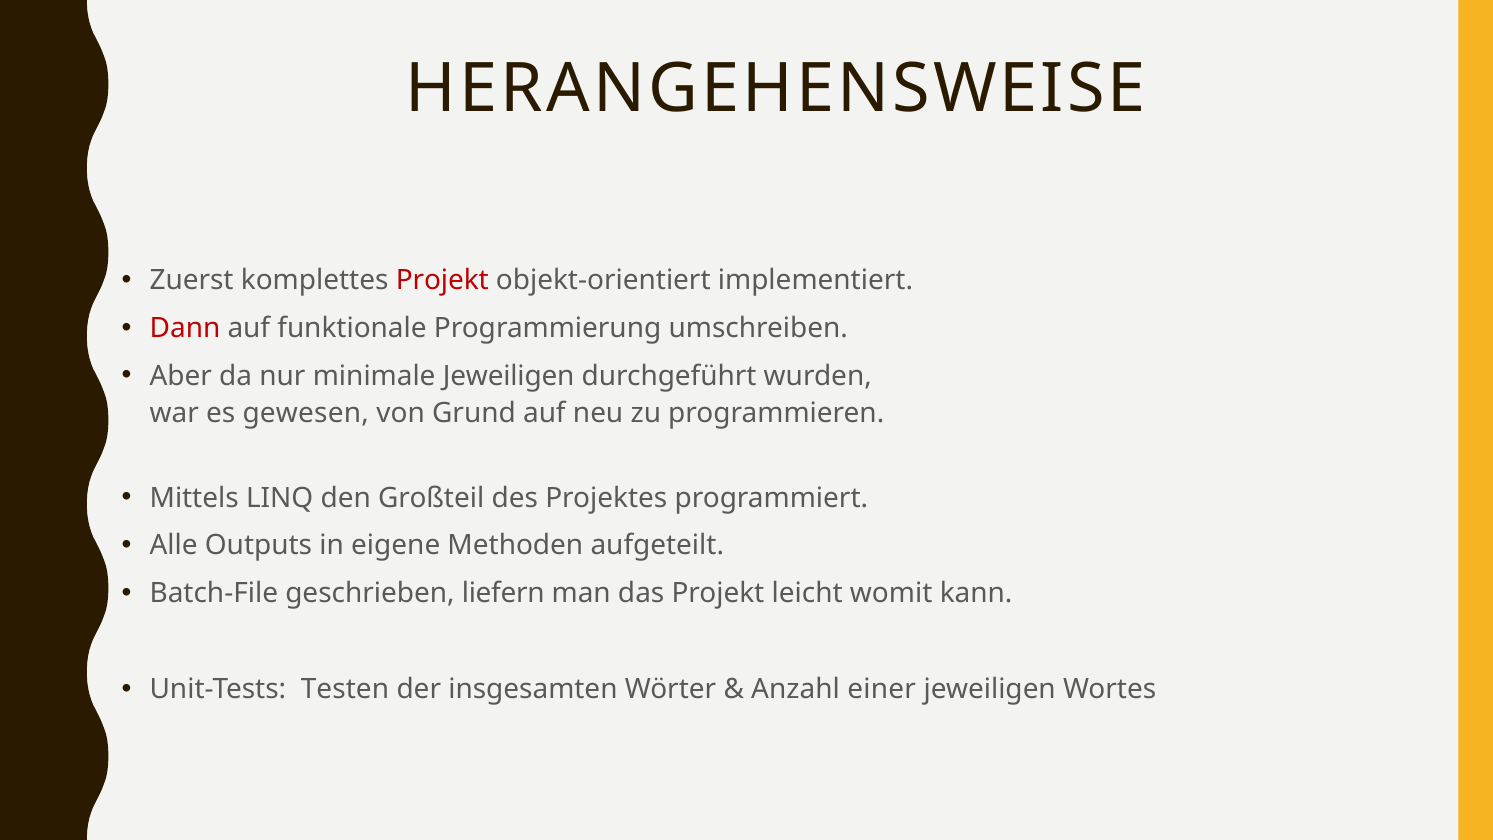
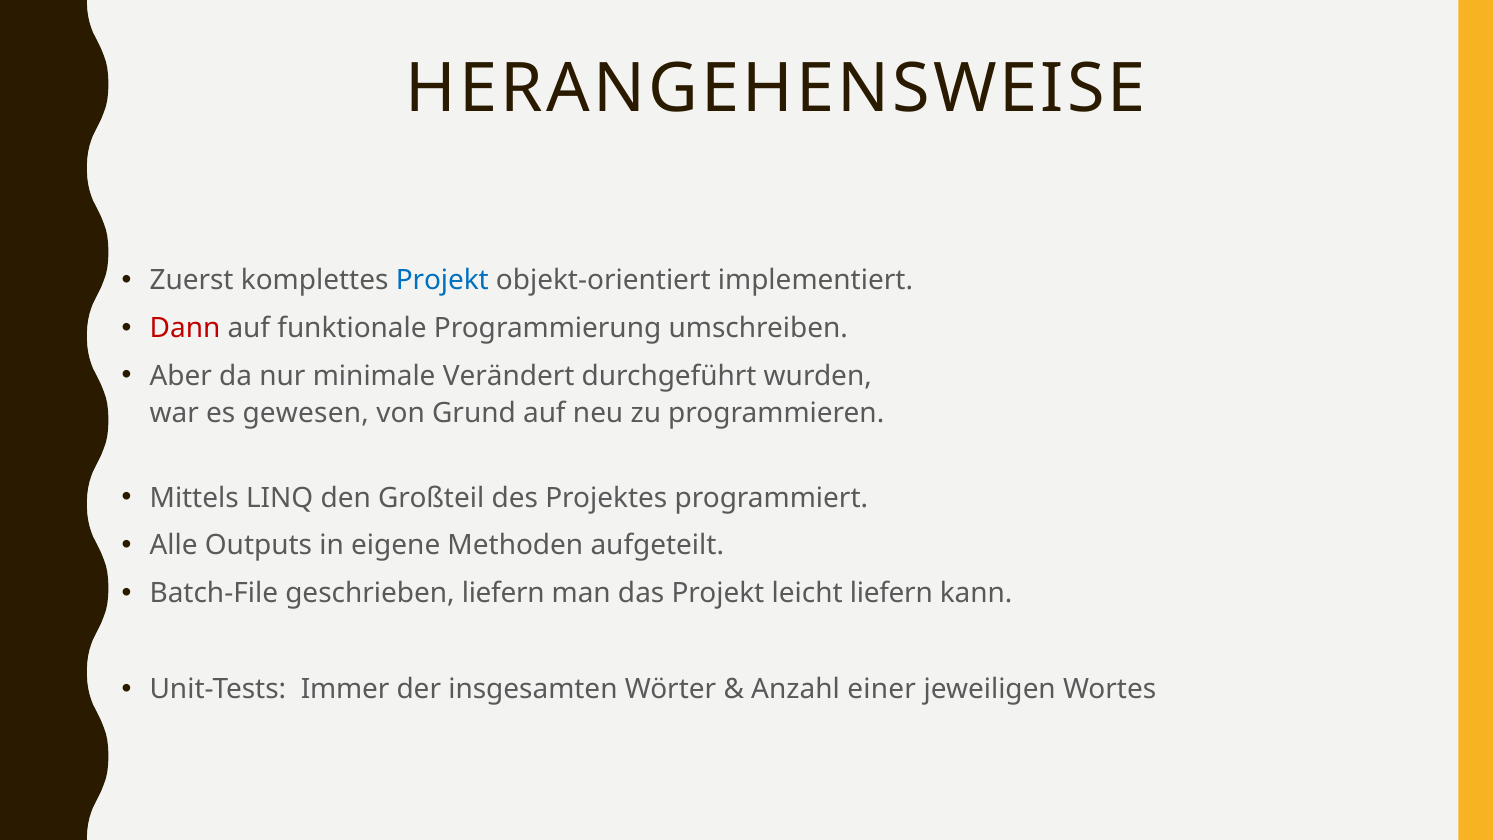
Projekt colour: red -> blue (442, 280)
minimale Jeweiligen: Jeweiligen -> Verändert (509, 376)
leicht womit: womit -> liefern (891, 593)
Testen: Testen -> Immer (345, 689)
